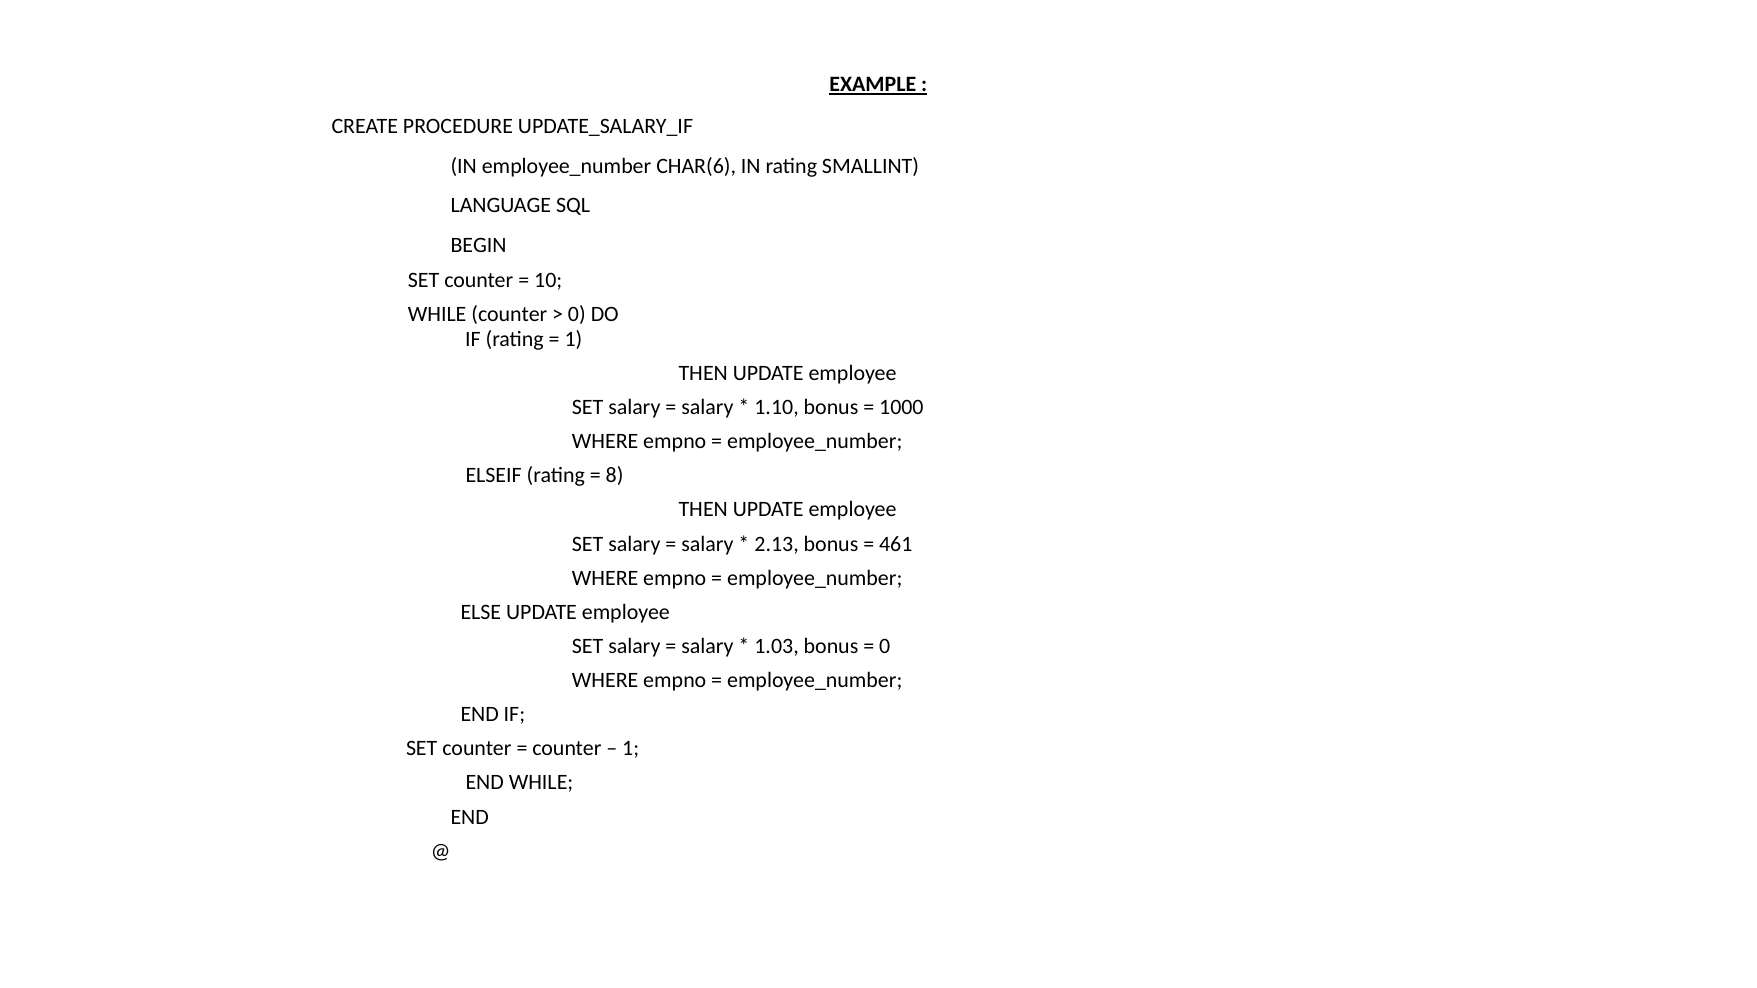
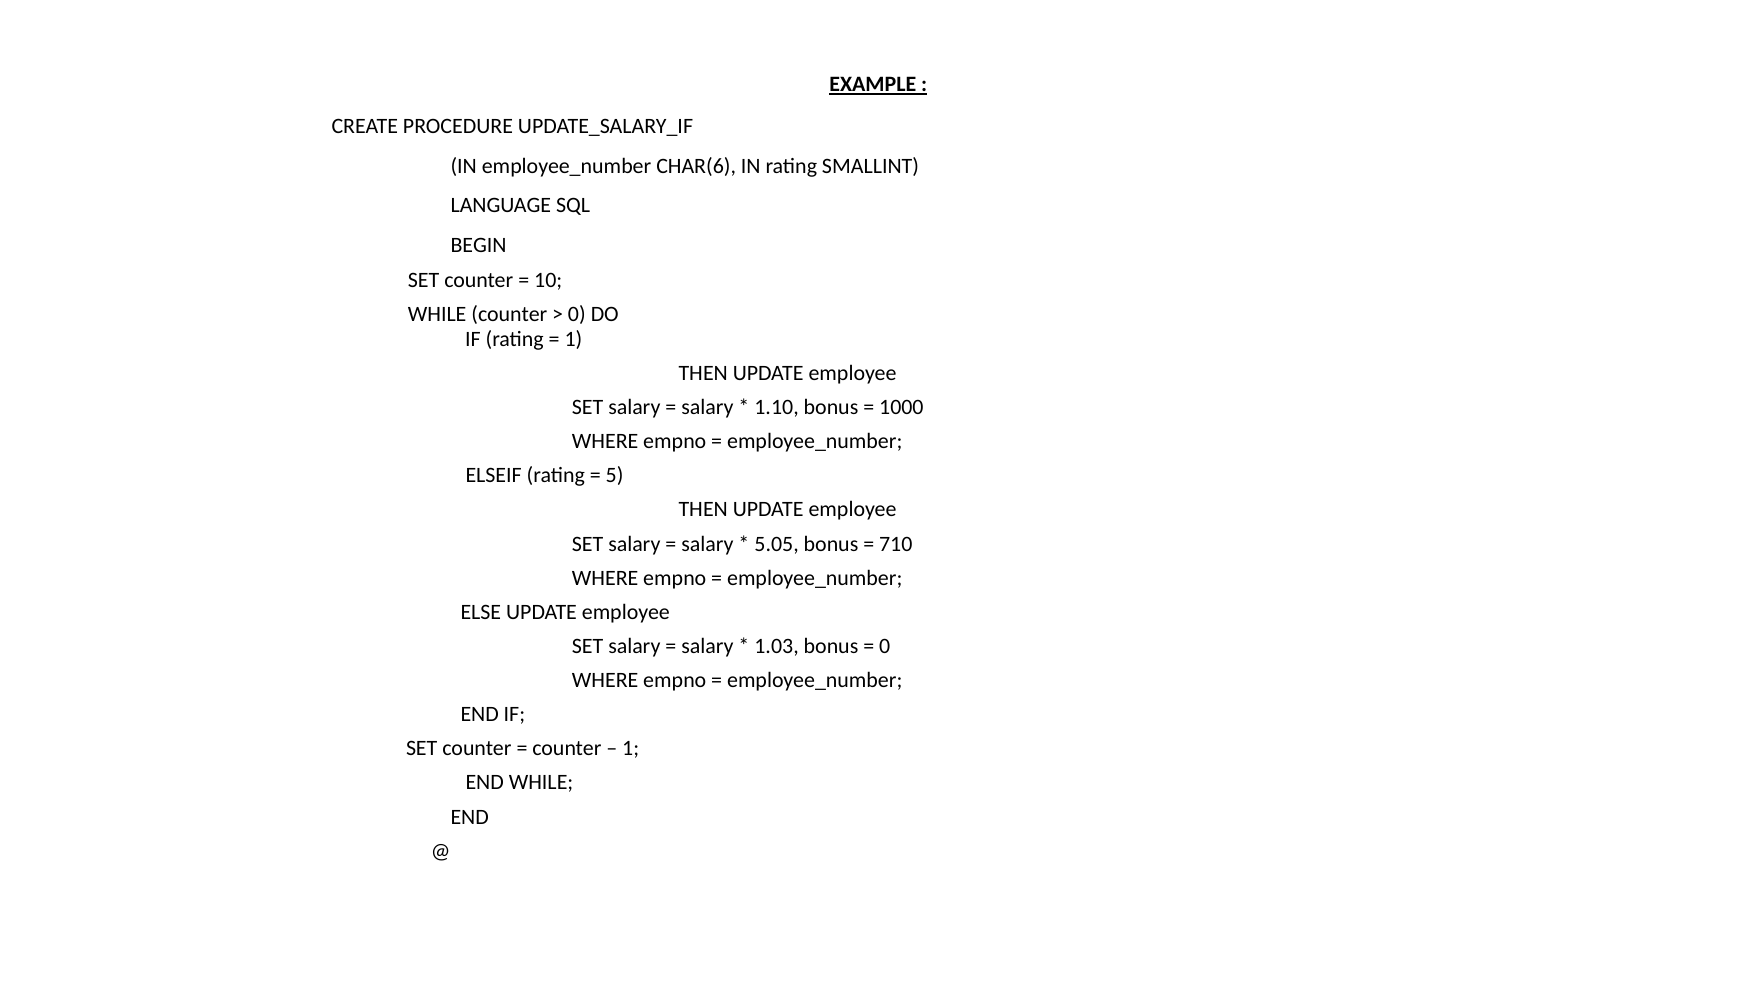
8: 8 -> 5 (615, 476)
2.13: 2.13 -> 5.05 (777, 544)
461: 461 -> 710 (896, 544)
